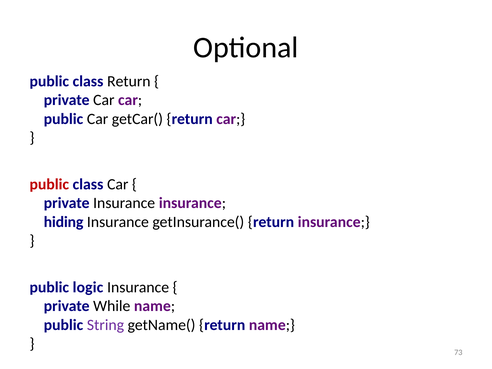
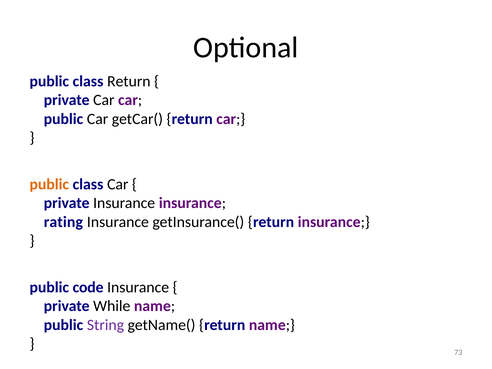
public colour: red -> orange (49, 184)
hiding: hiding -> rating (63, 222)
logic: logic -> code (88, 287)
